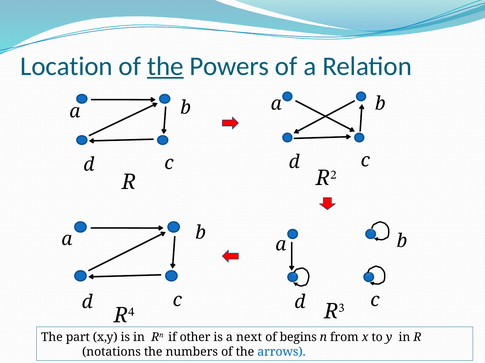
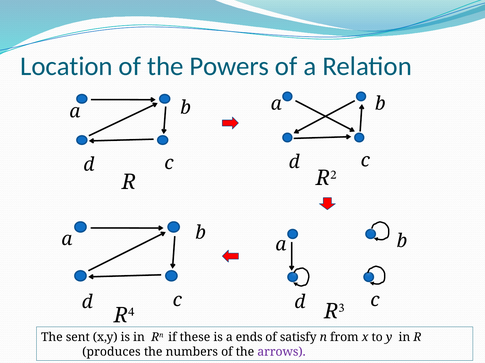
the underline: present -> none (165, 67)
part: part -> sent (78, 338)
other: other -> these (195, 338)
next: next -> ends (249, 338)
begins: begins -> satisfy (298, 338)
notations: notations -> produces (111, 352)
arrows colour: blue -> purple (282, 352)
